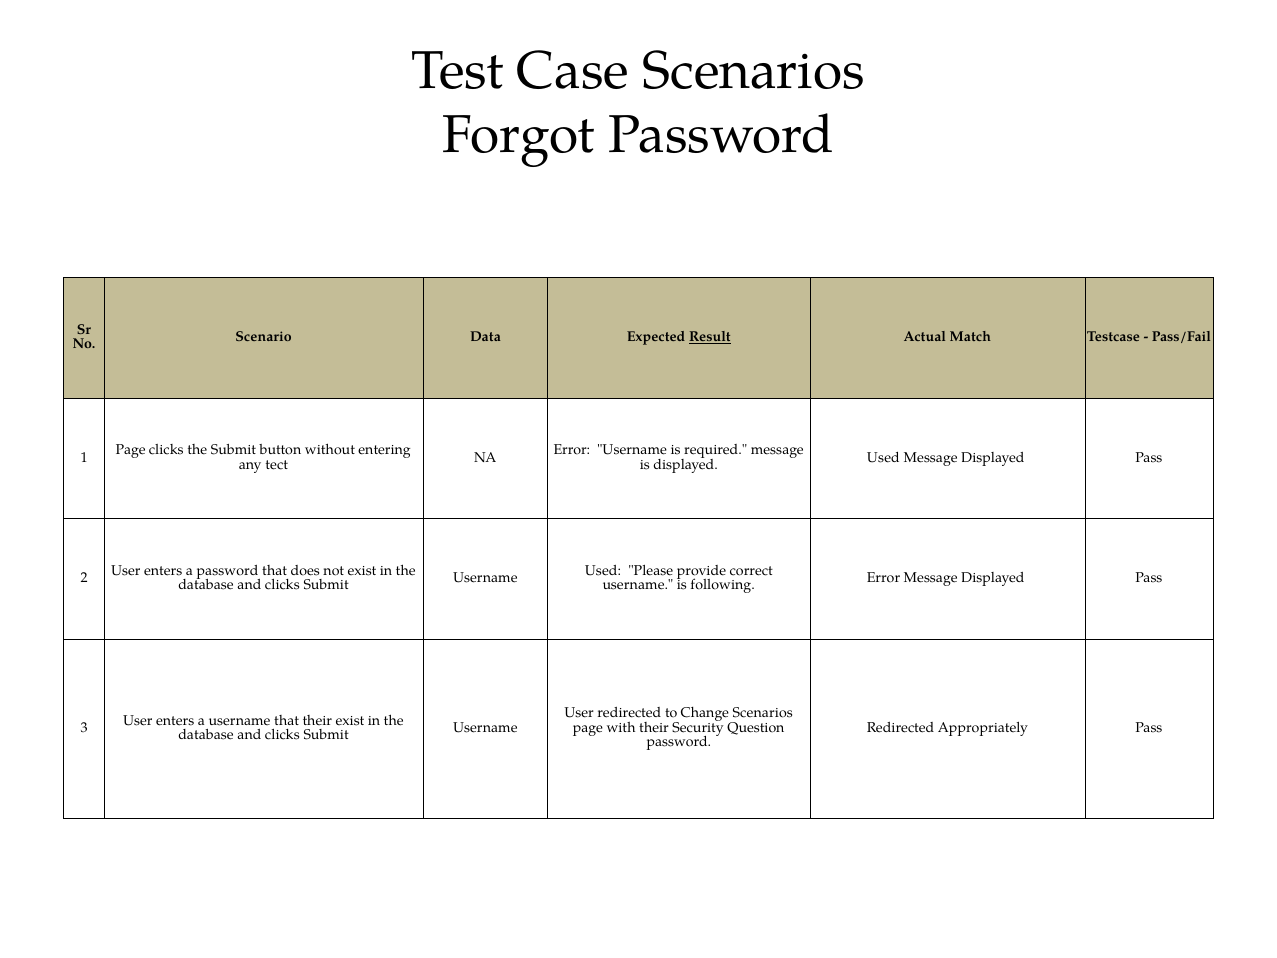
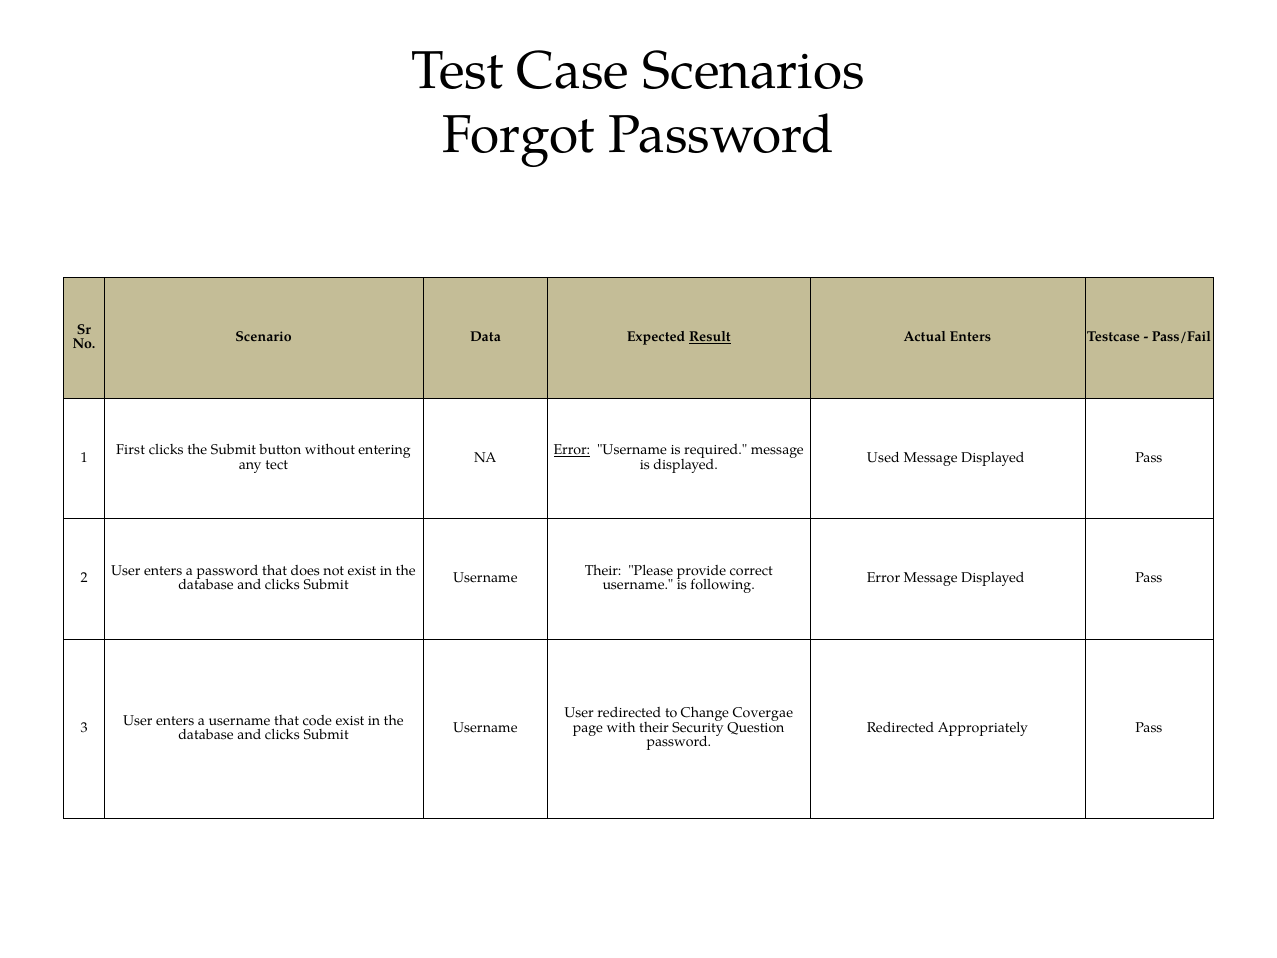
Actual Match: Match -> Enters (970, 337)
Page: Page -> First (131, 450)
Error underline: none -> present (572, 450)
Used: Used -> Their (603, 571)
Change Scenarios: Scenarios -> Covergae (763, 713)
that their: their -> code (317, 720)
